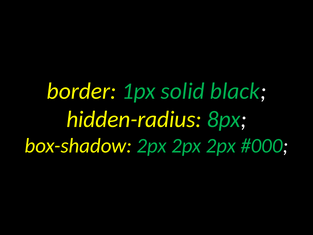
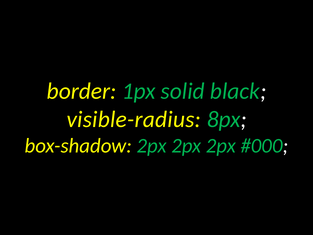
hidden-radius: hidden-radius -> visible-radius (134, 119)
